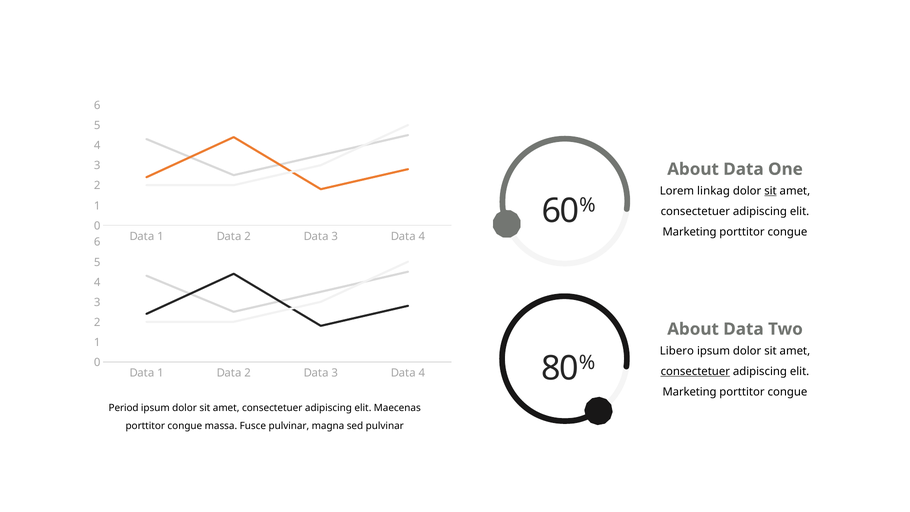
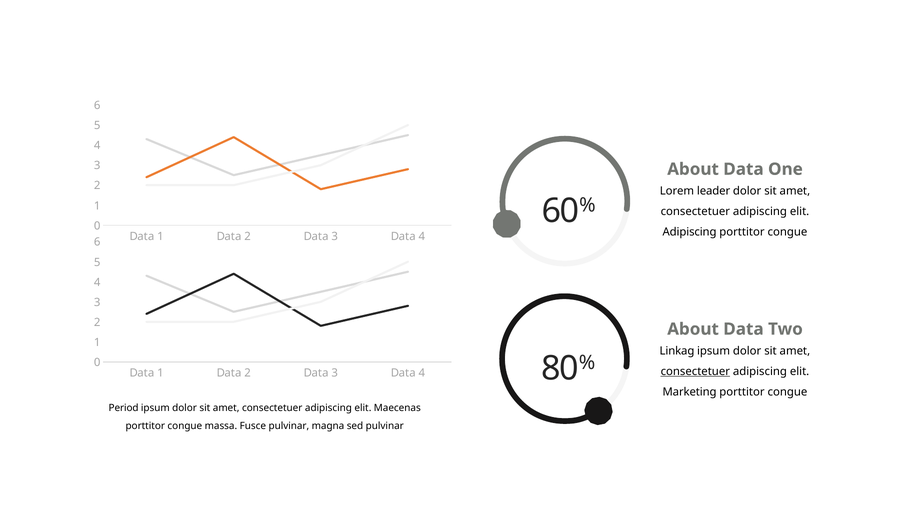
linkag: linkag -> leader (714, 191)
sit underline: present -> none (770, 191)
Marketing: Marketing -> Adipiscing (690, 232)
Libero: Libero -> Linkag (677, 351)
